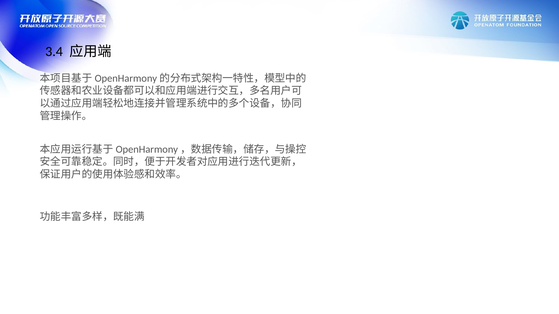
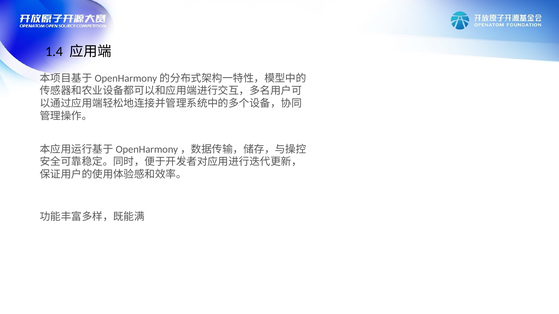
3.4: 3.4 -> 1.4 (54, 52)
